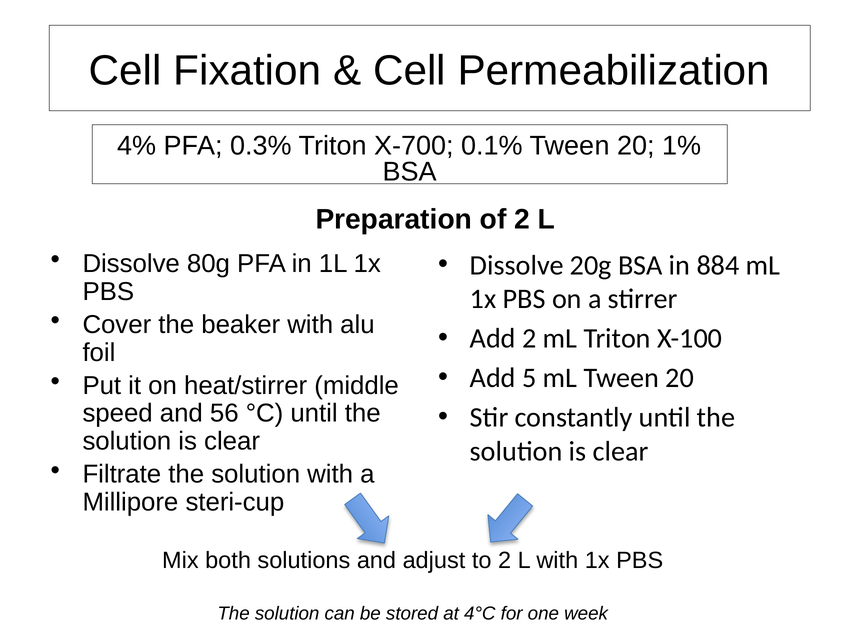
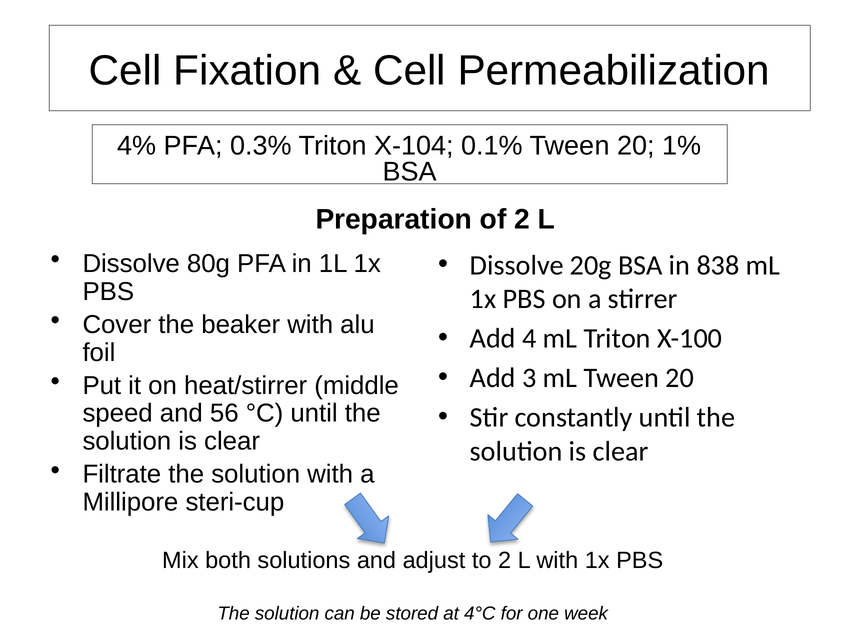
X-700: X-700 -> X-104 (414, 146)
884: 884 -> 838 (718, 265)
Add 2: 2 -> 4 (529, 338)
5: 5 -> 3 (529, 378)
